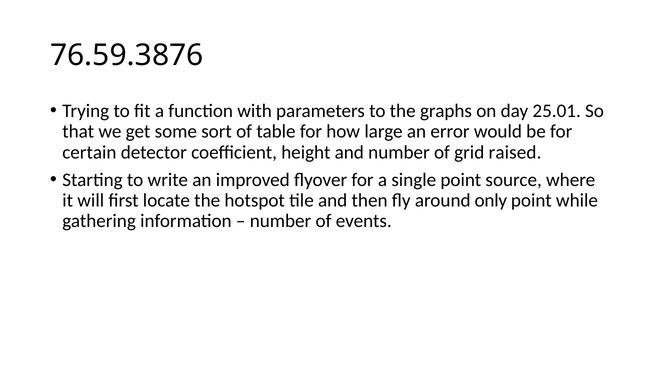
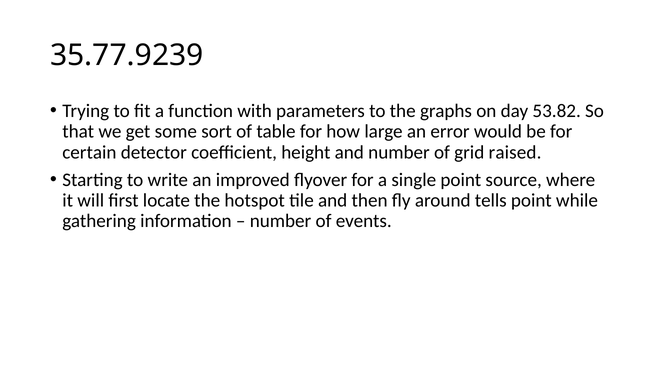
76.59.3876: 76.59.3876 -> 35.77.9239 (127, 55)
25.01: 25.01 -> 53.82 (557, 111)
only: only -> tells (491, 200)
